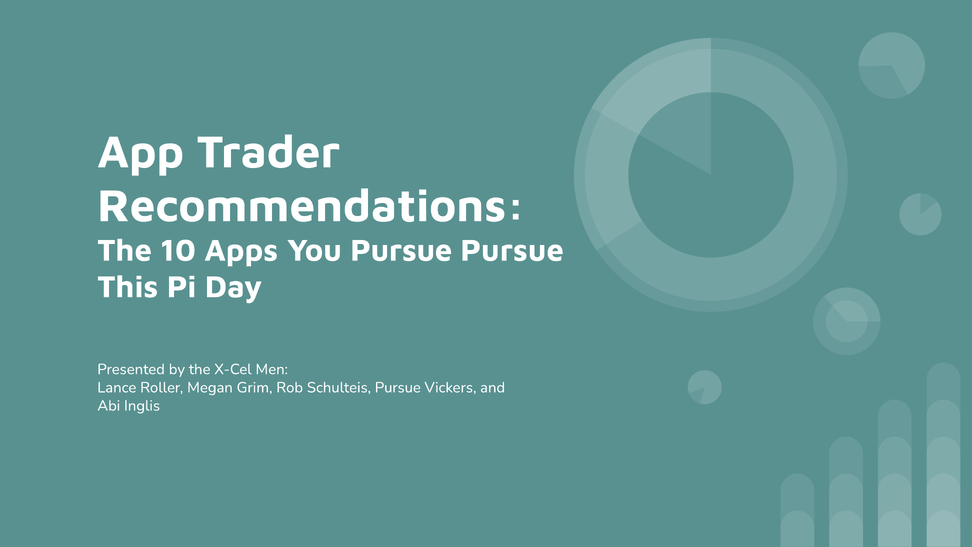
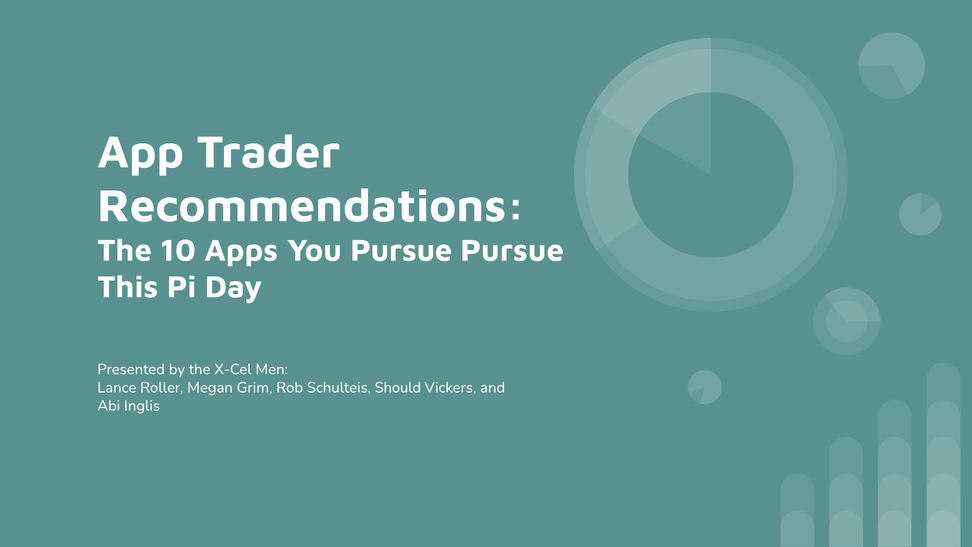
Schulteis Pursue: Pursue -> Should (398, 387)
